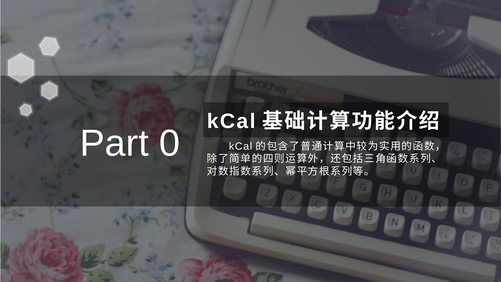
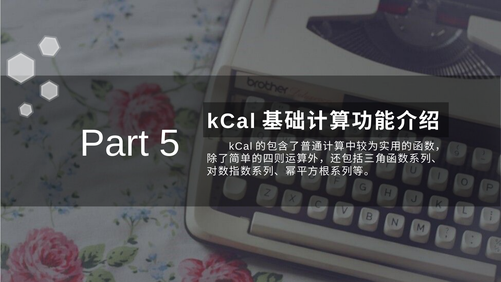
0: 0 -> 5 (170, 143)
